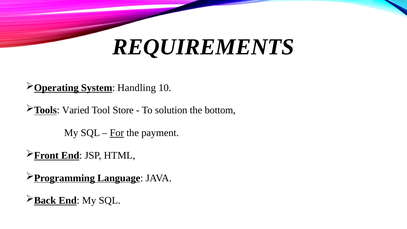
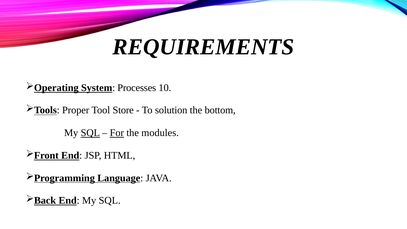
Handling: Handling -> Processes (137, 88)
Varied: Varied -> Proper (76, 110)
SQL underline: none -> present (90, 133)
payment: payment -> modules (160, 133)
